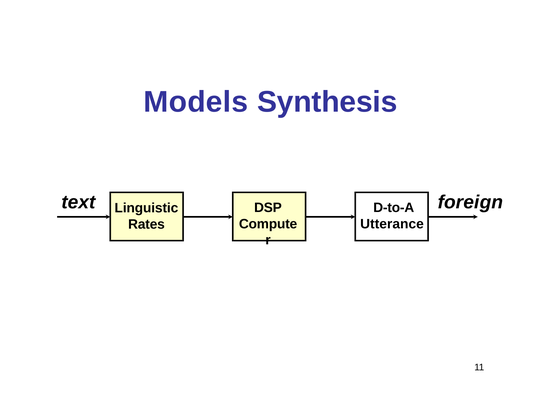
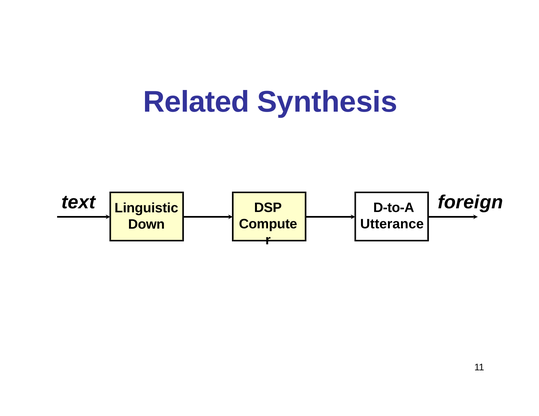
Models: Models -> Related (196, 102)
Rates: Rates -> Down (146, 225)
